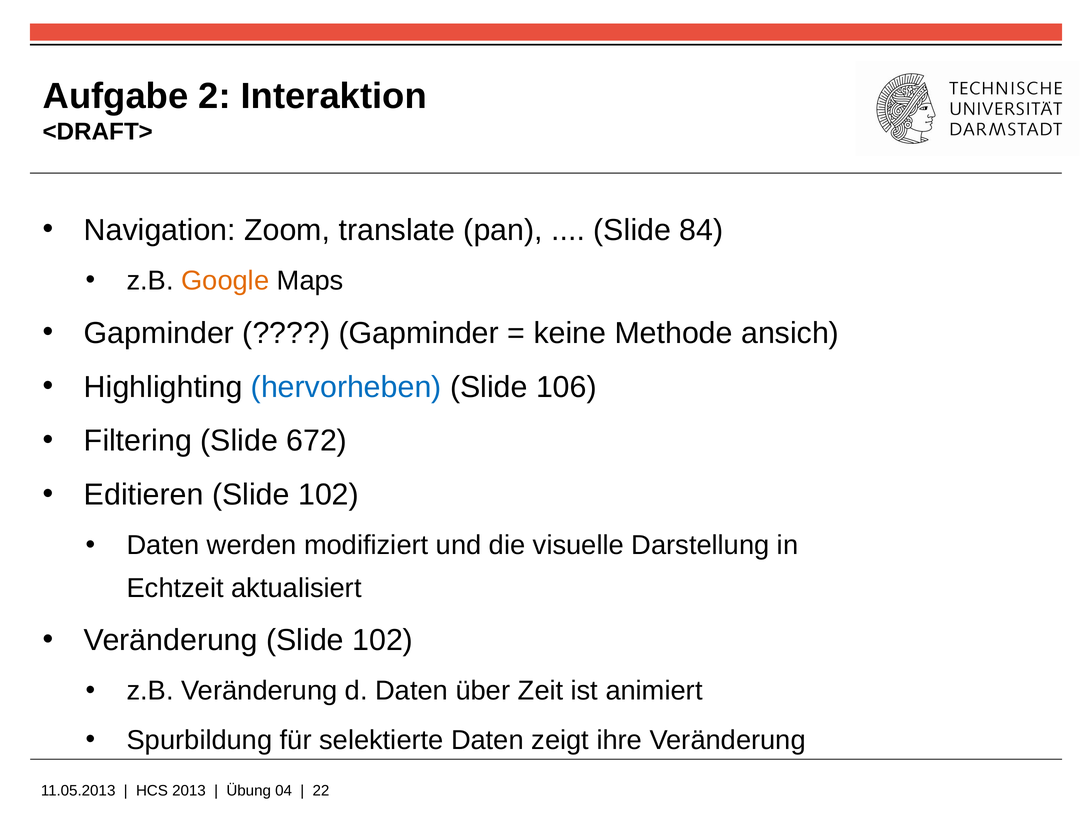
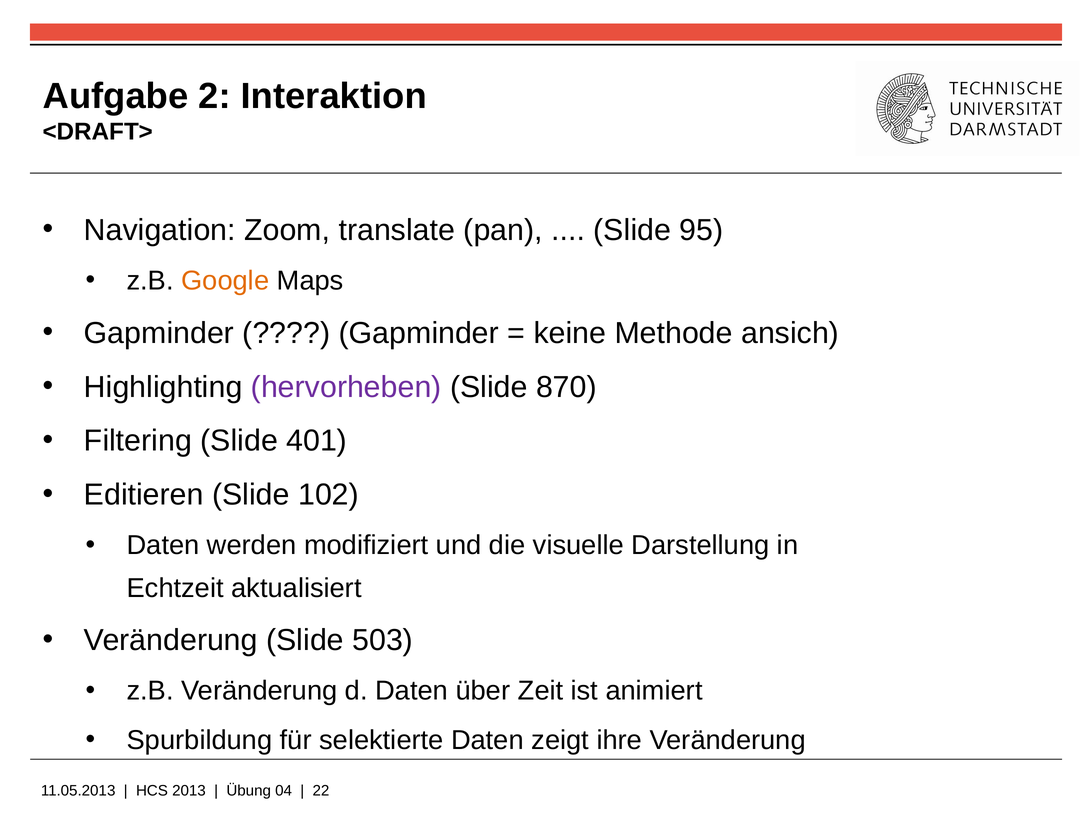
84: 84 -> 95 (701, 230)
hervorheben colour: blue -> purple (346, 387)
106: 106 -> 870 (566, 387)
672: 672 -> 401 (317, 441)
Veränderung Slide 102: 102 -> 503 (383, 640)
